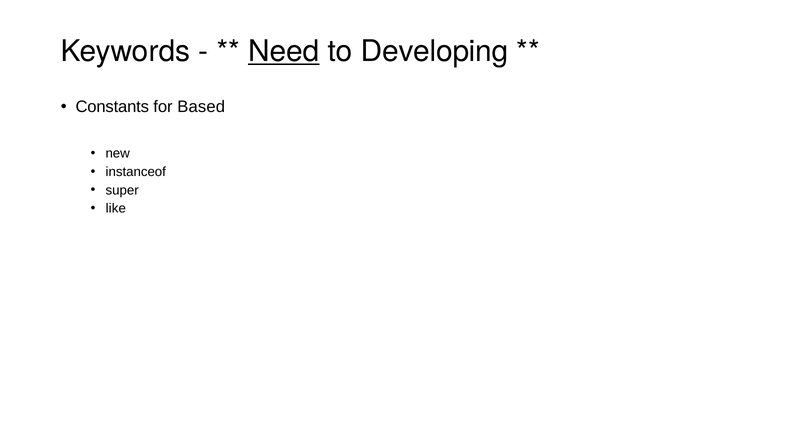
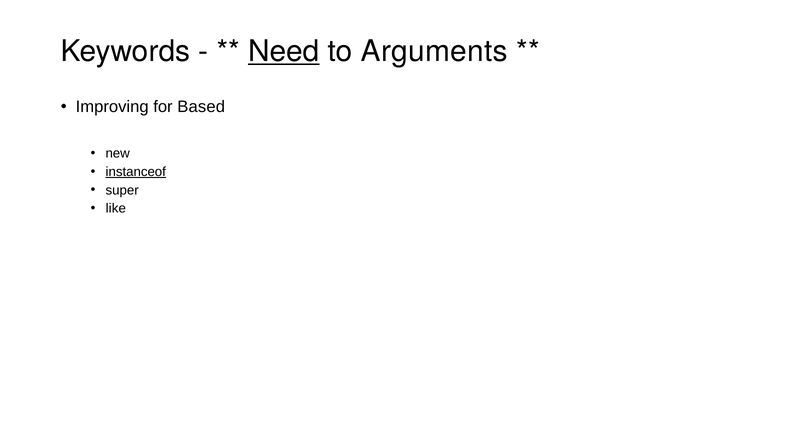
Developing: Developing -> Arguments (434, 51)
Constants: Constants -> Improving (112, 107)
instanceof underline: none -> present (136, 172)
